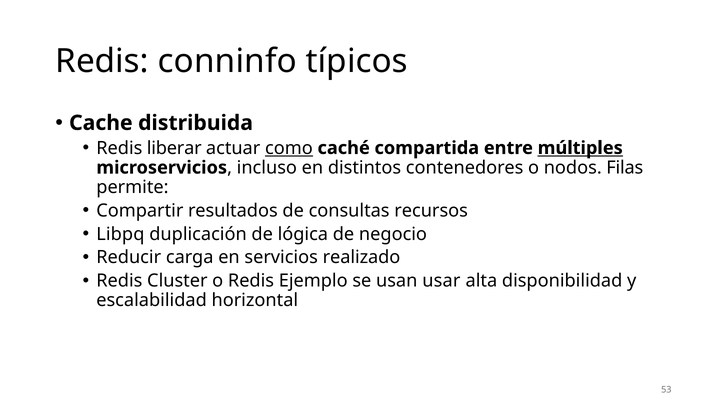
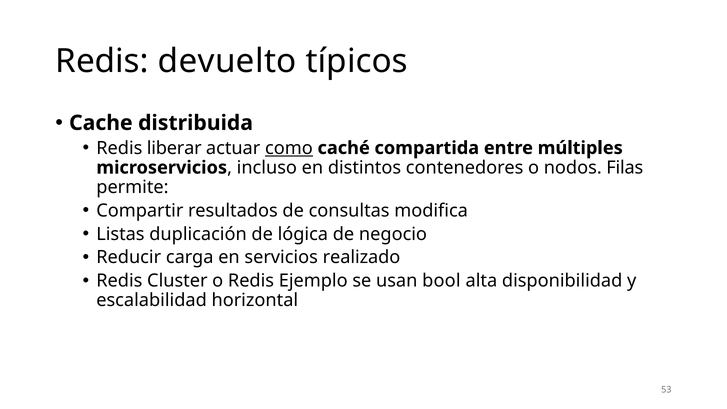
conninfo: conninfo -> devuelto (227, 61)
múltiples underline: present -> none (580, 148)
recursos: recursos -> modifica (431, 211)
Libpq: Libpq -> Listas (120, 234)
usar: usar -> bool (441, 281)
